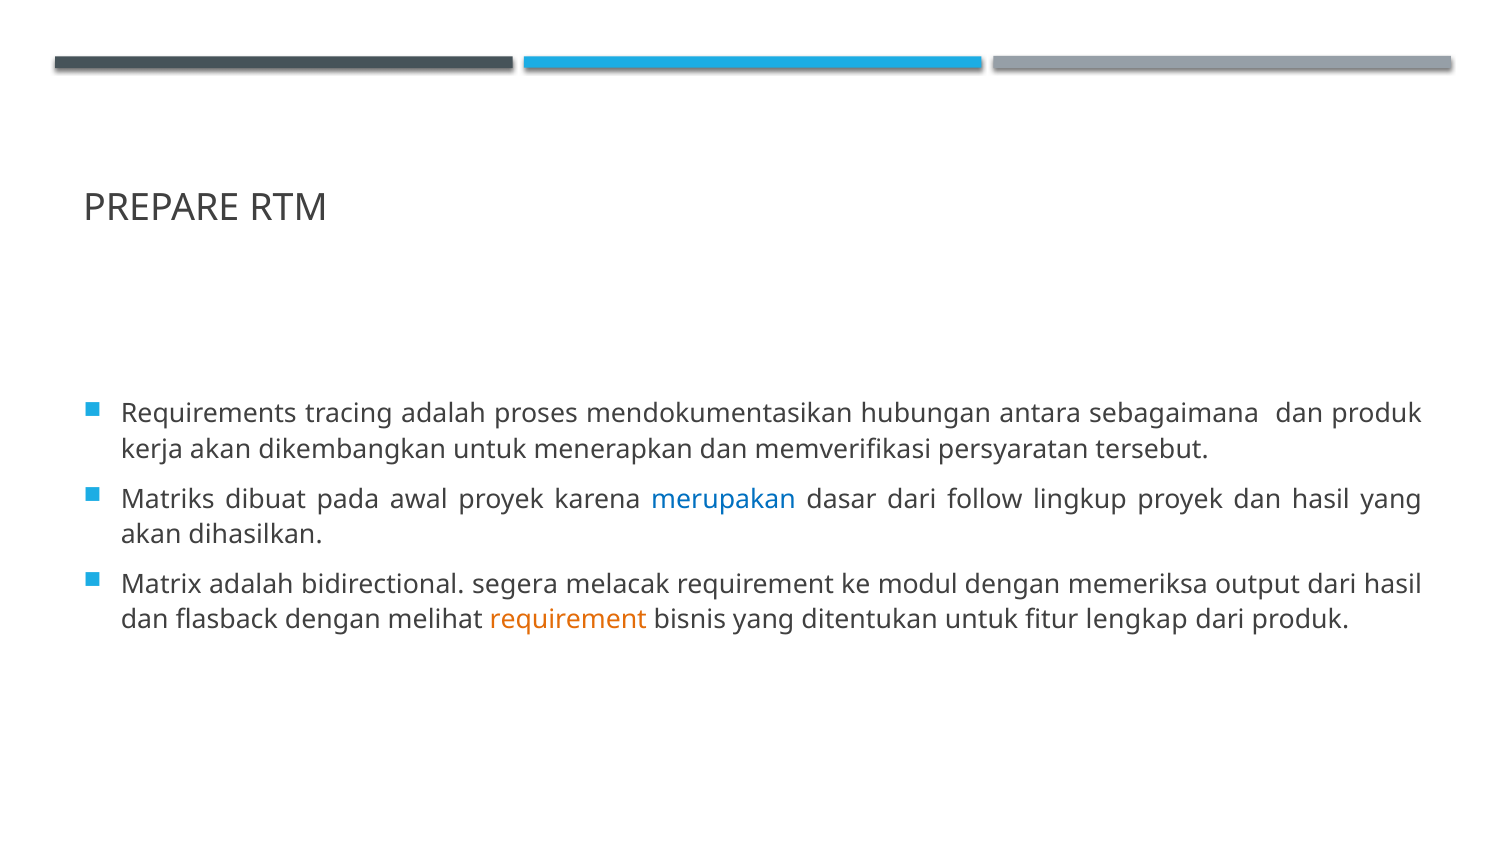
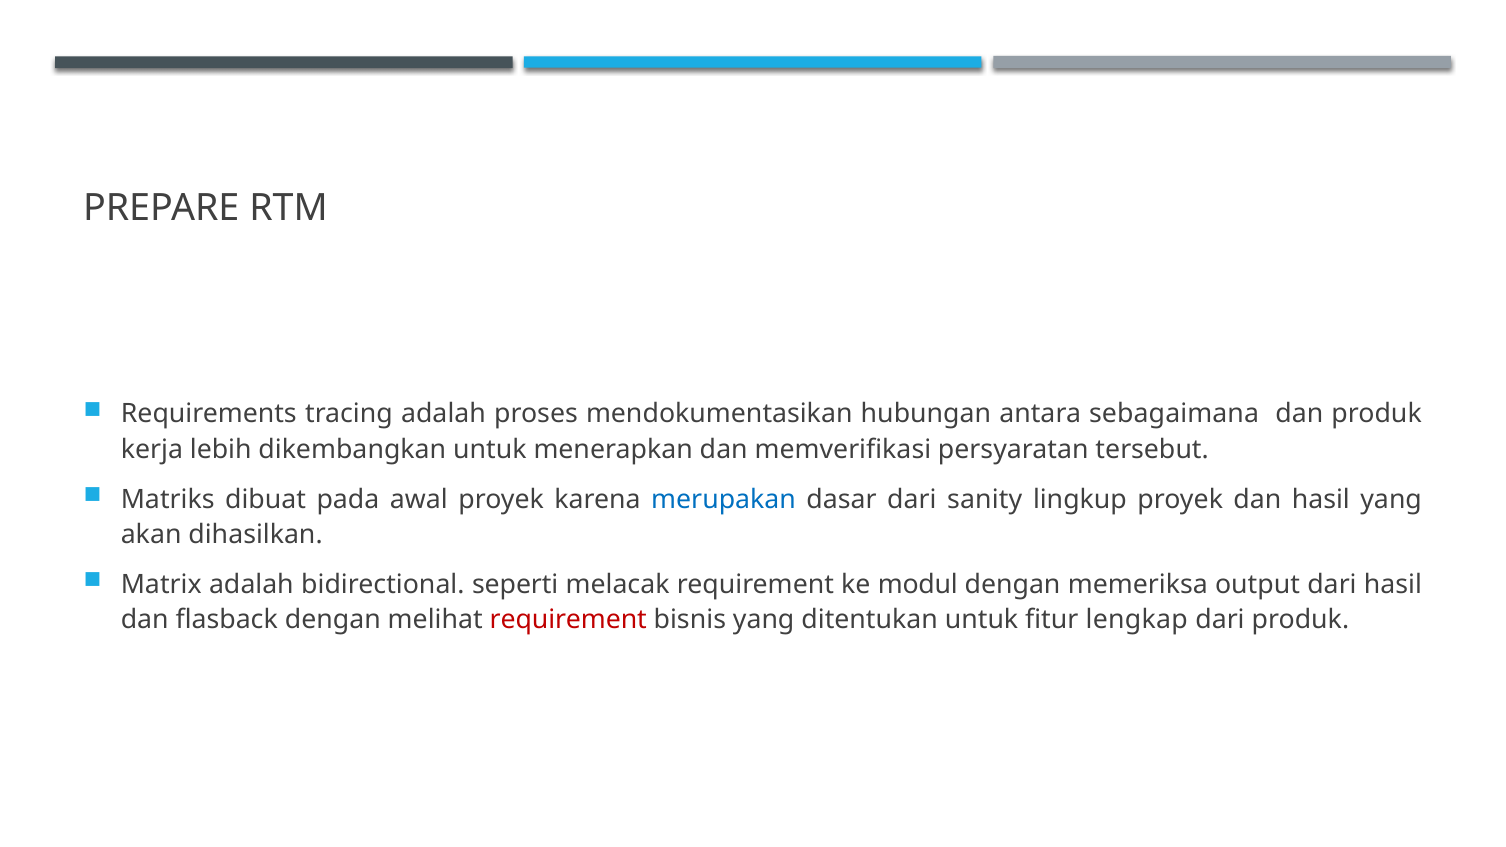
kerja akan: akan -> lebih (221, 449)
follow: follow -> sanity (985, 499)
segera: segera -> seperti (515, 585)
requirement colour: orange -> red (568, 620)
